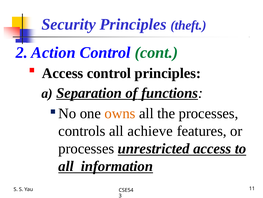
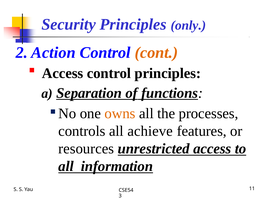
theft: theft -> only (188, 25)
cont colour: green -> orange (156, 52)
processes: processes -> resources (86, 148)
